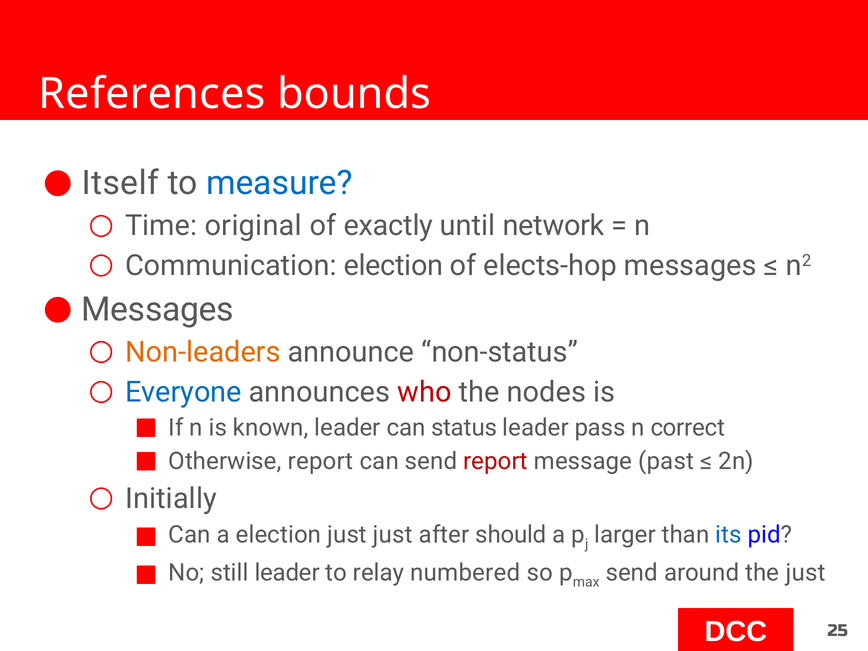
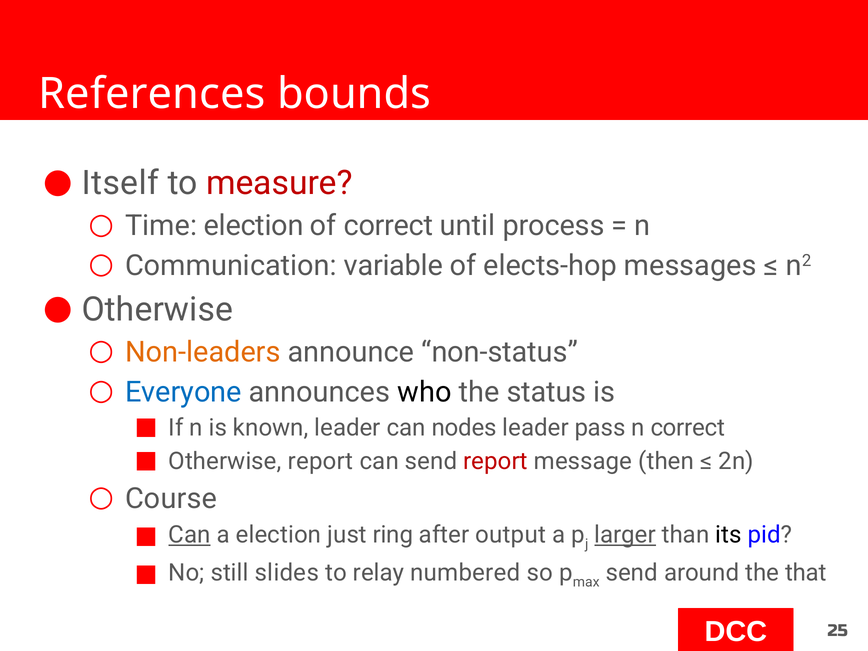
measure colour: blue -> red (279, 183)
Time original: original -> election (254, 226)
of exactly: exactly -> correct (388, 226)
network: network -> process (553, 226)
Communication election: election -> variable (393, 266)
Messages: Messages -> Otherwise (157, 310)
who colour: red -> black (424, 392)
nodes: nodes -> status (546, 392)
status: status -> nodes (464, 428)
past: past -> then (666, 461)
Initially: Initially -> Course (171, 499)
Can underline: none -> present (190, 535)
just just: just -> ring (393, 535)
should: should -> output (511, 535)
larger underline: none -> present (625, 535)
its colour: blue -> black (729, 535)
still leader: leader -> slides (287, 573)
the just: just -> that (806, 573)
